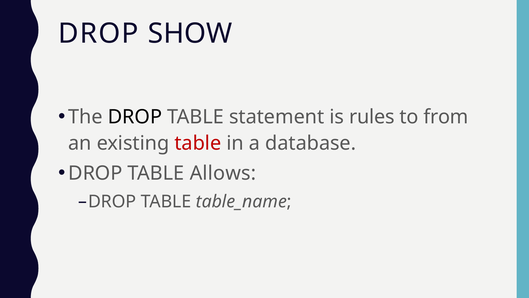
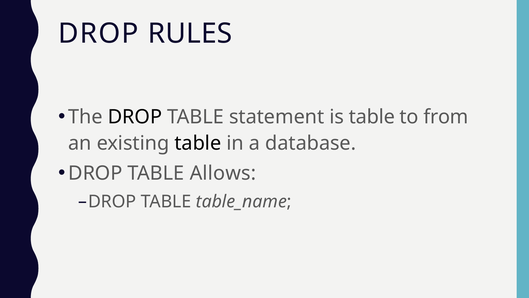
SHOW: SHOW -> RULES (190, 34)
is rules: rules -> table (372, 117)
table colour: red -> black (198, 143)
